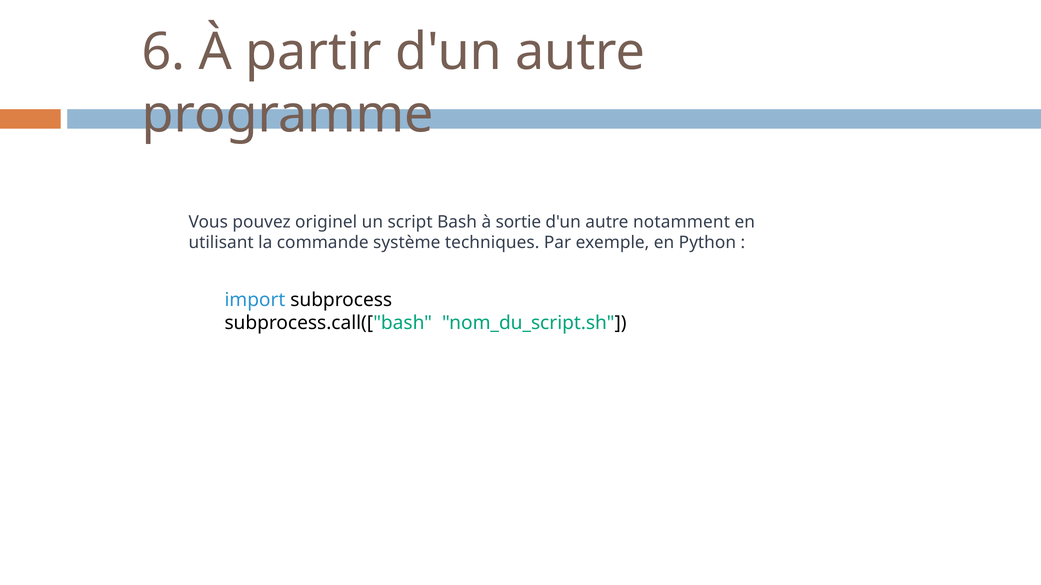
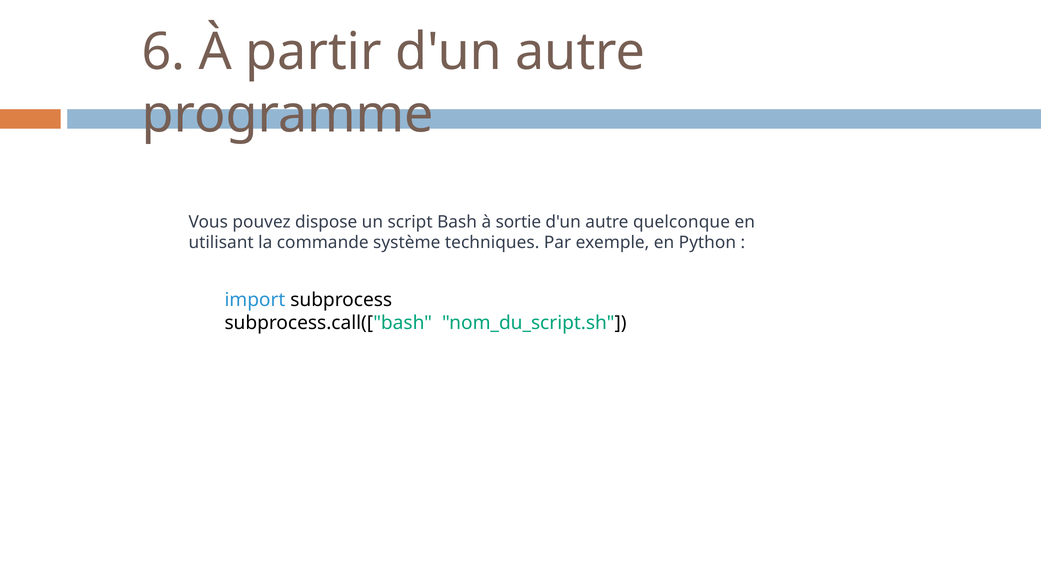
originel: originel -> dispose (326, 222)
notamment: notamment -> quelconque (682, 222)
